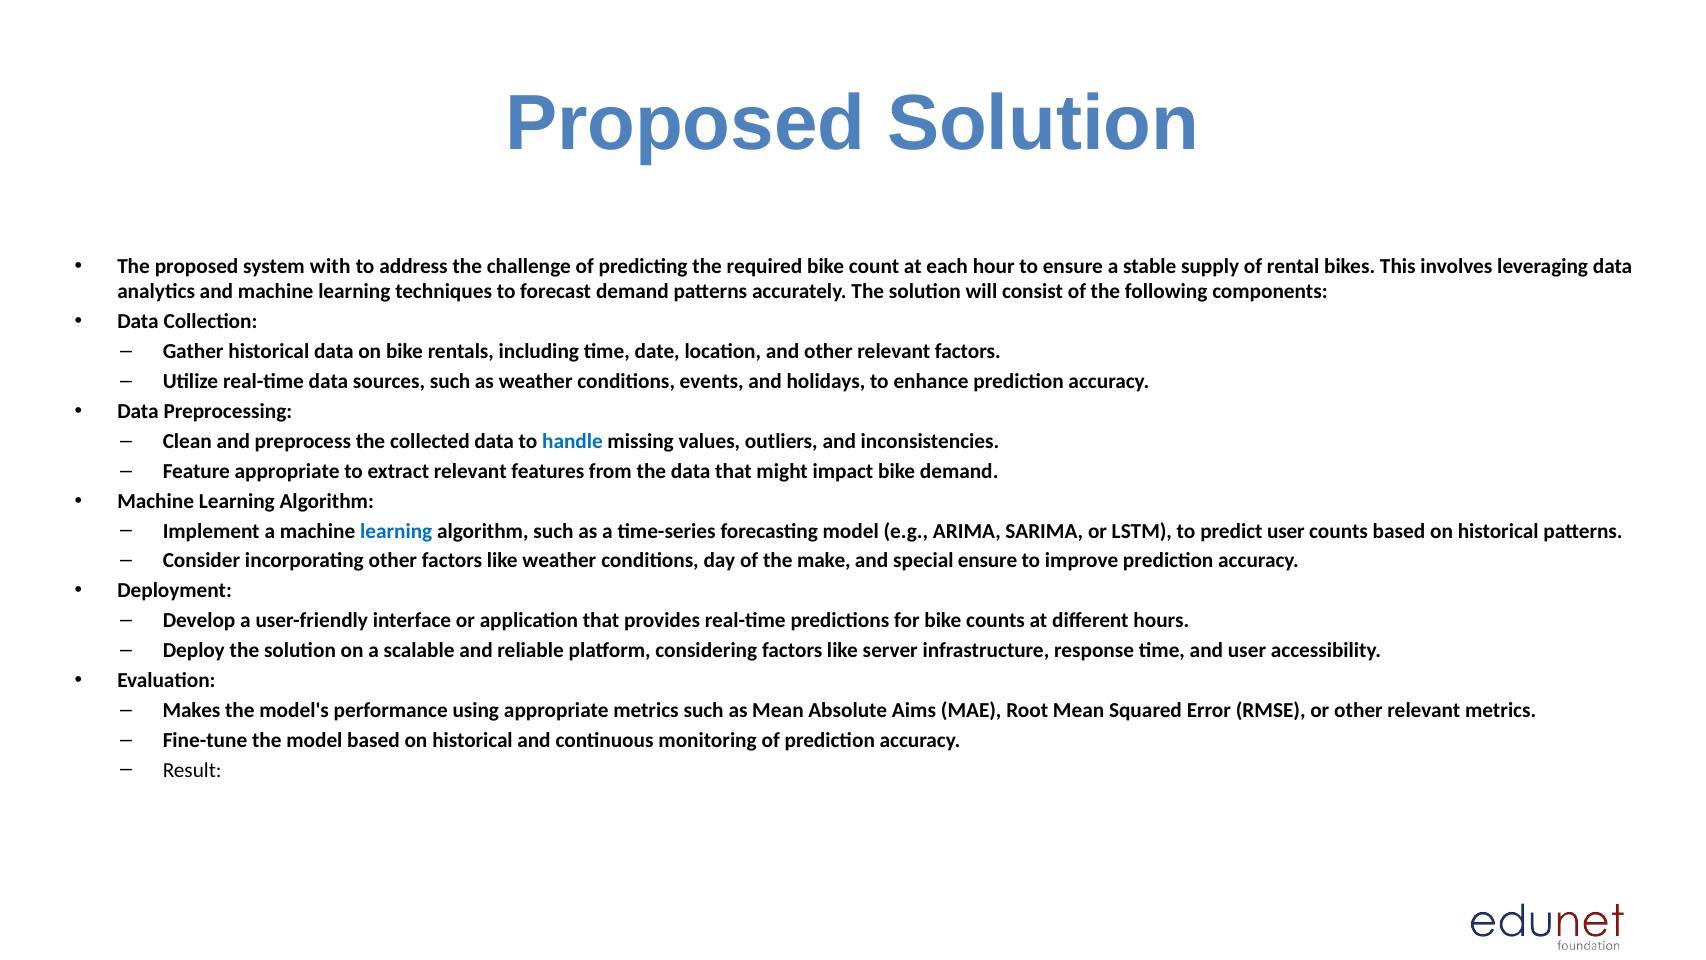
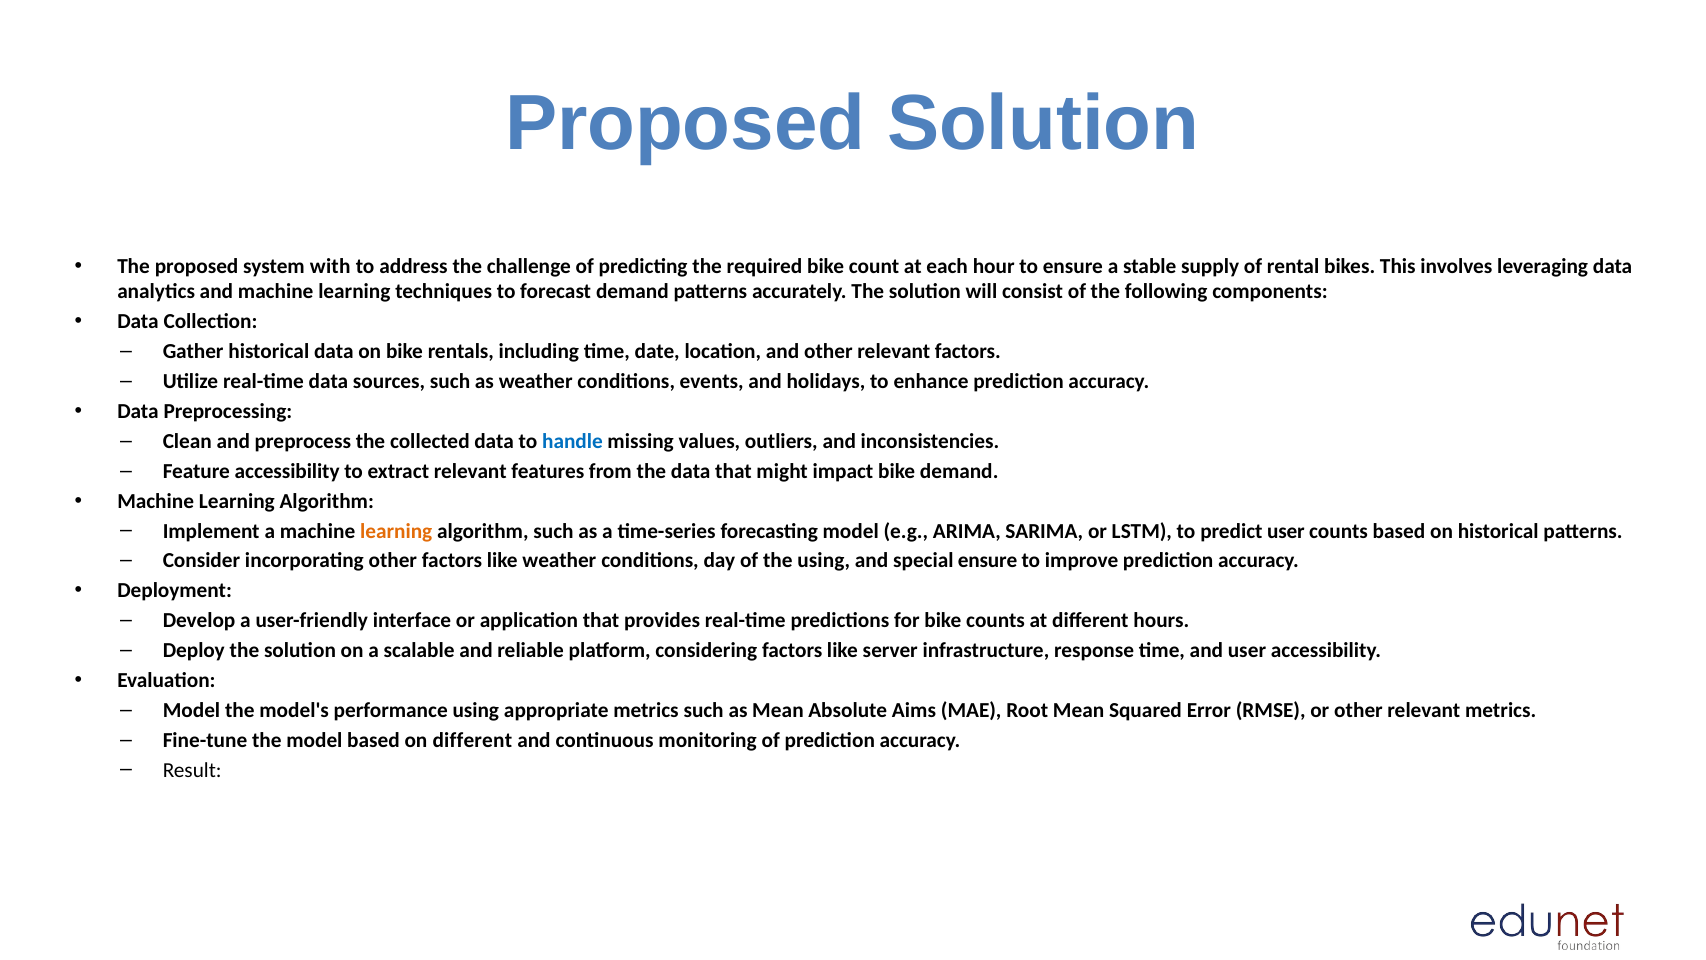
Feature appropriate: appropriate -> accessibility (287, 471)
learning colour: blue -> orange (396, 531)
the make: make -> using (824, 561)
Makes: Makes -> Model (191, 710)
model based on historical: historical -> different (472, 740)
